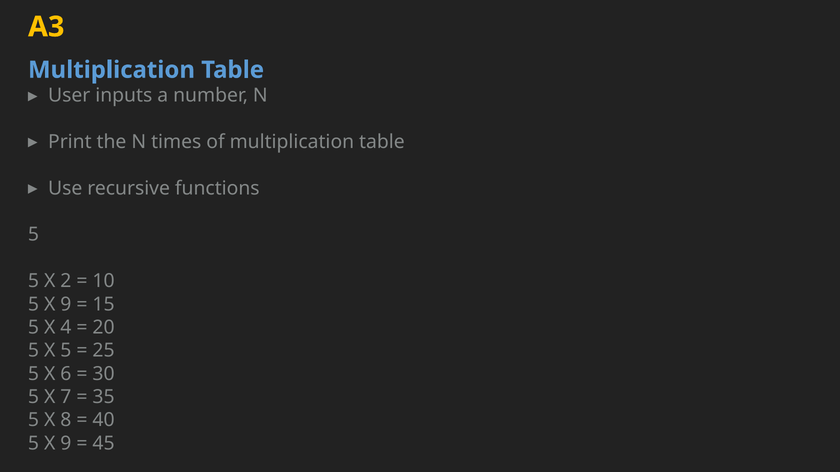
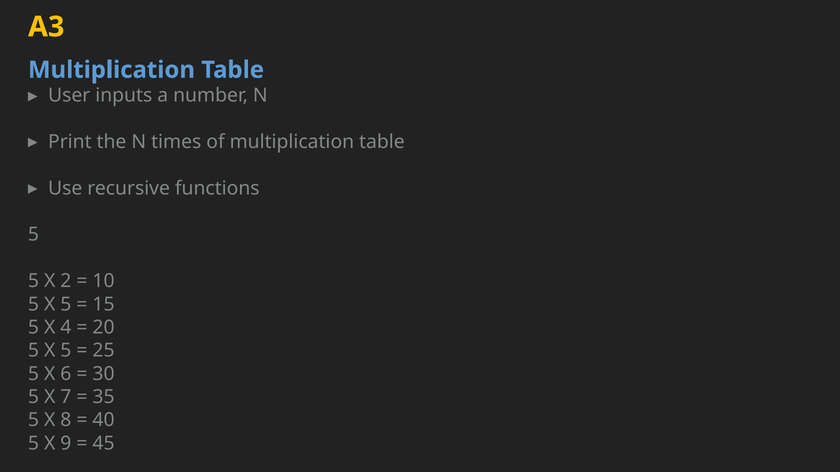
9: 9 -> 5 (66, 304)
